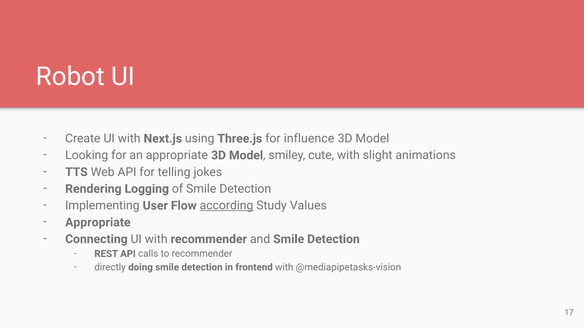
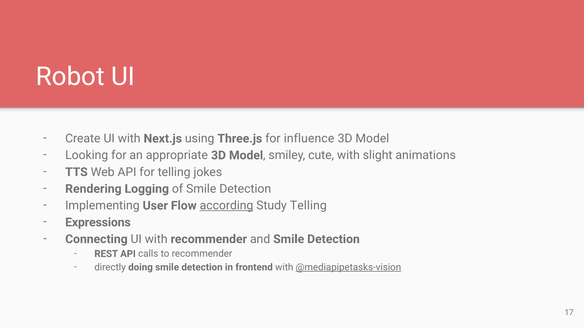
Study Values: Values -> Telling (308, 206)
Appropriate: Appropriate -> Expressions (98, 223)
@mediapipetasks-vision underline: none -> present (348, 268)
